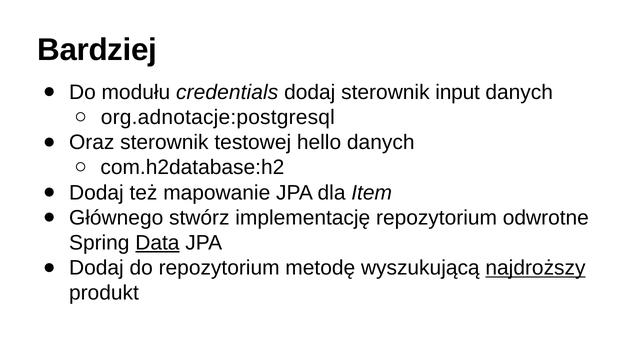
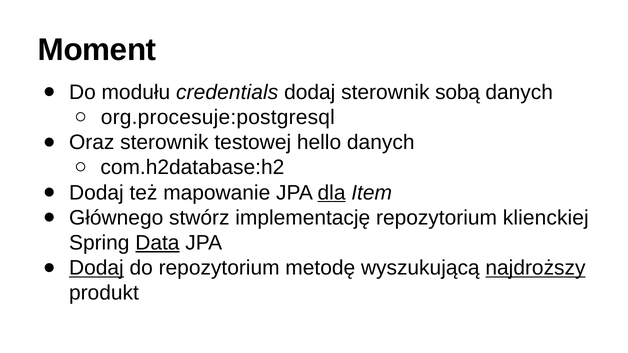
Bardziej: Bardziej -> Moment (97, 50)
input: input -> sobą (458, 92)
org.adnotacje:postgresql: org.adnotacje:postgresql -> org.procesuje:postgresql (218, 117)
dla underline: none -> present (332, 193)
odwrotne: odwrotne -> klienckiej (546, 218)
Dodaj underline: none -> present (96, 268)
